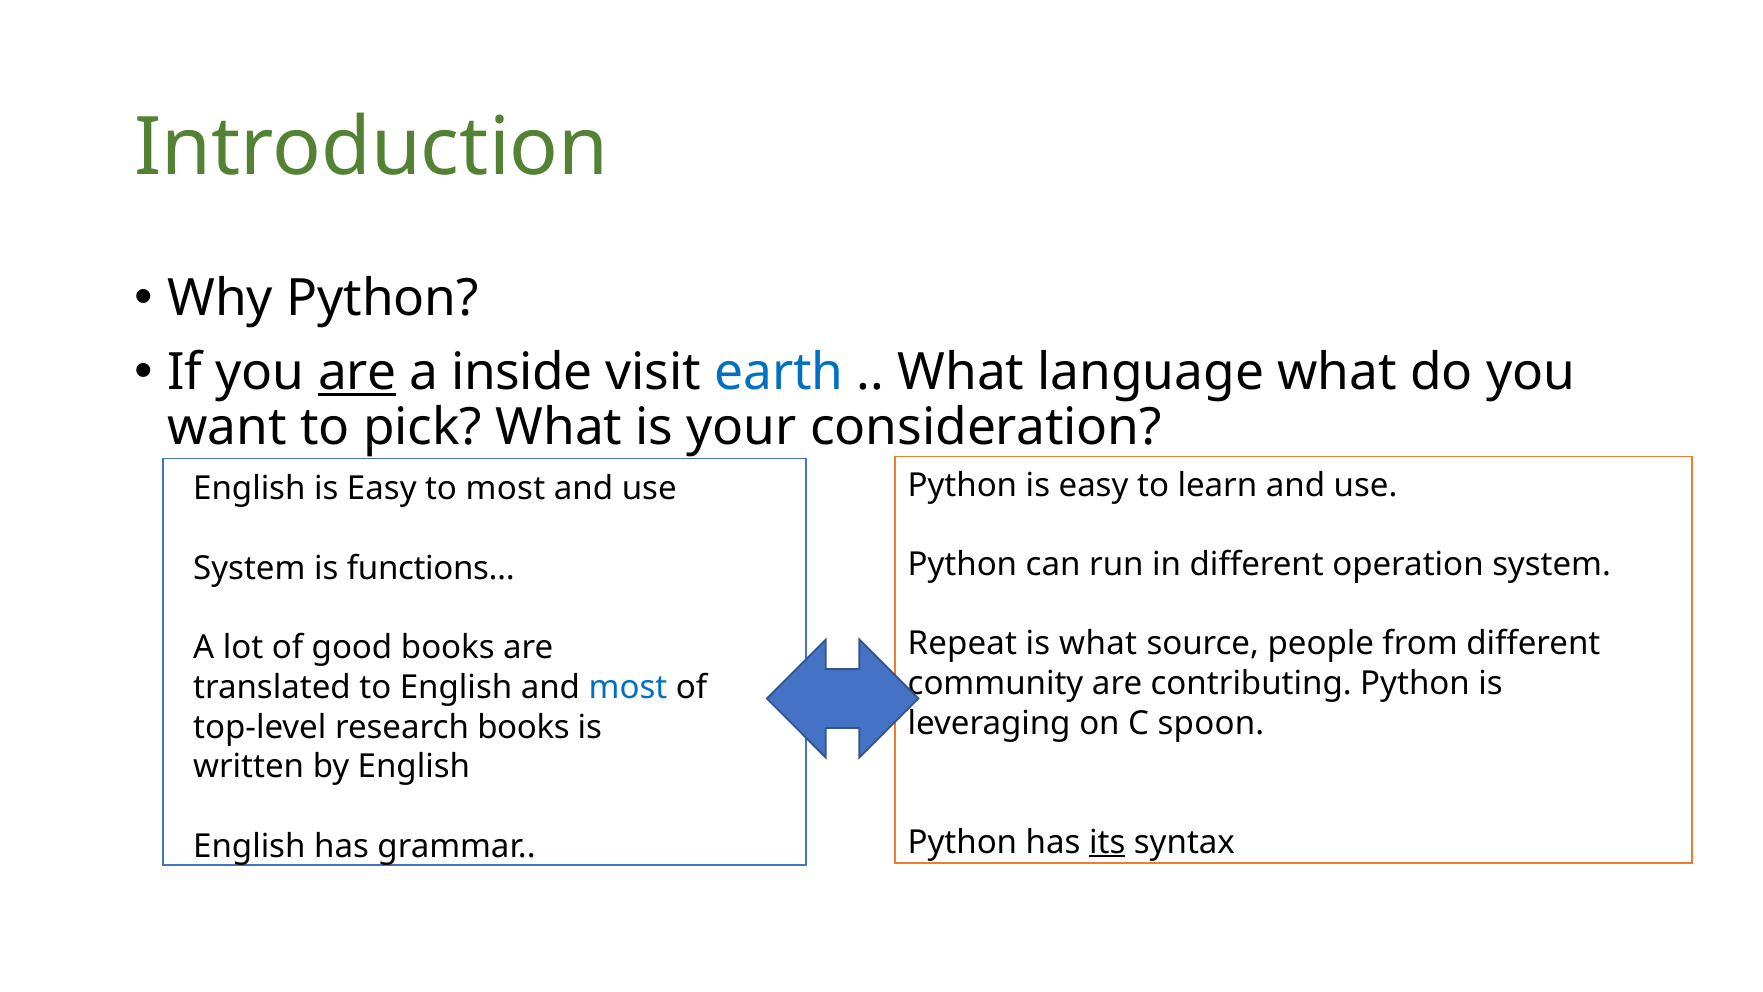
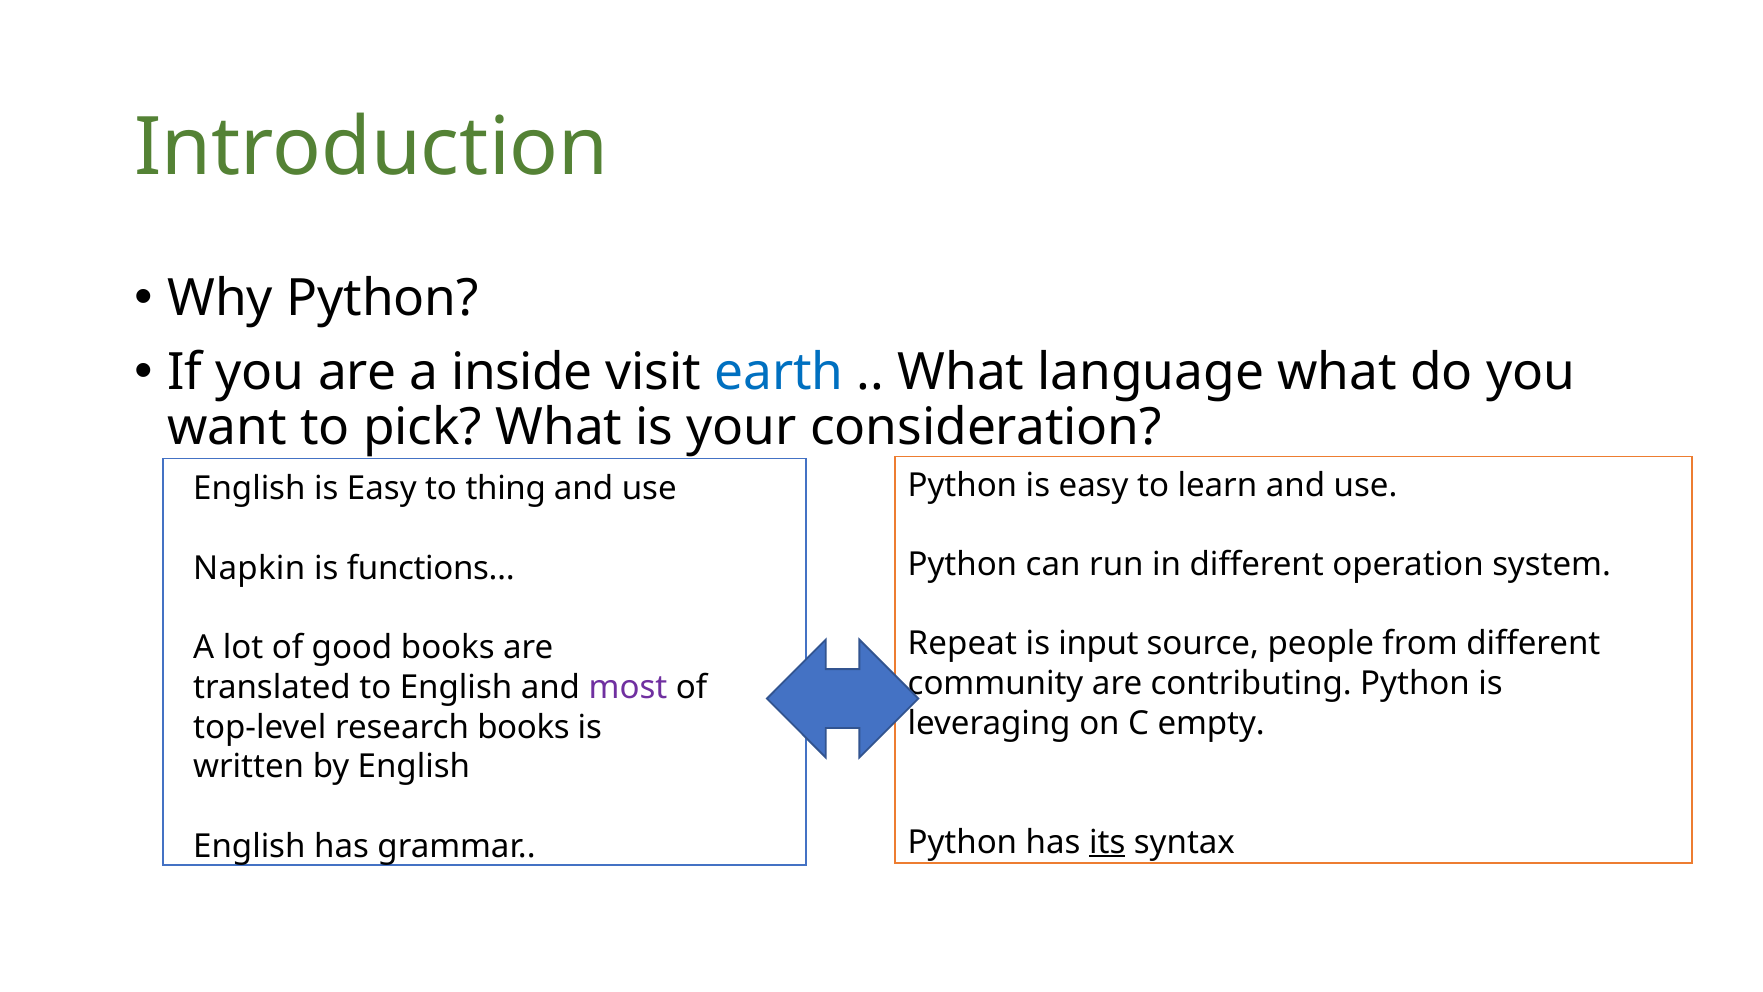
are underline: present -> none (357, 372)
to most: most -> thing (506, 489)
System: System -> Napkin (249, 568)
is what: what -> input (1098, 644)
most colour: blue -> purple (628, 687)
spoon: spoon -> empty (1211, 723)
